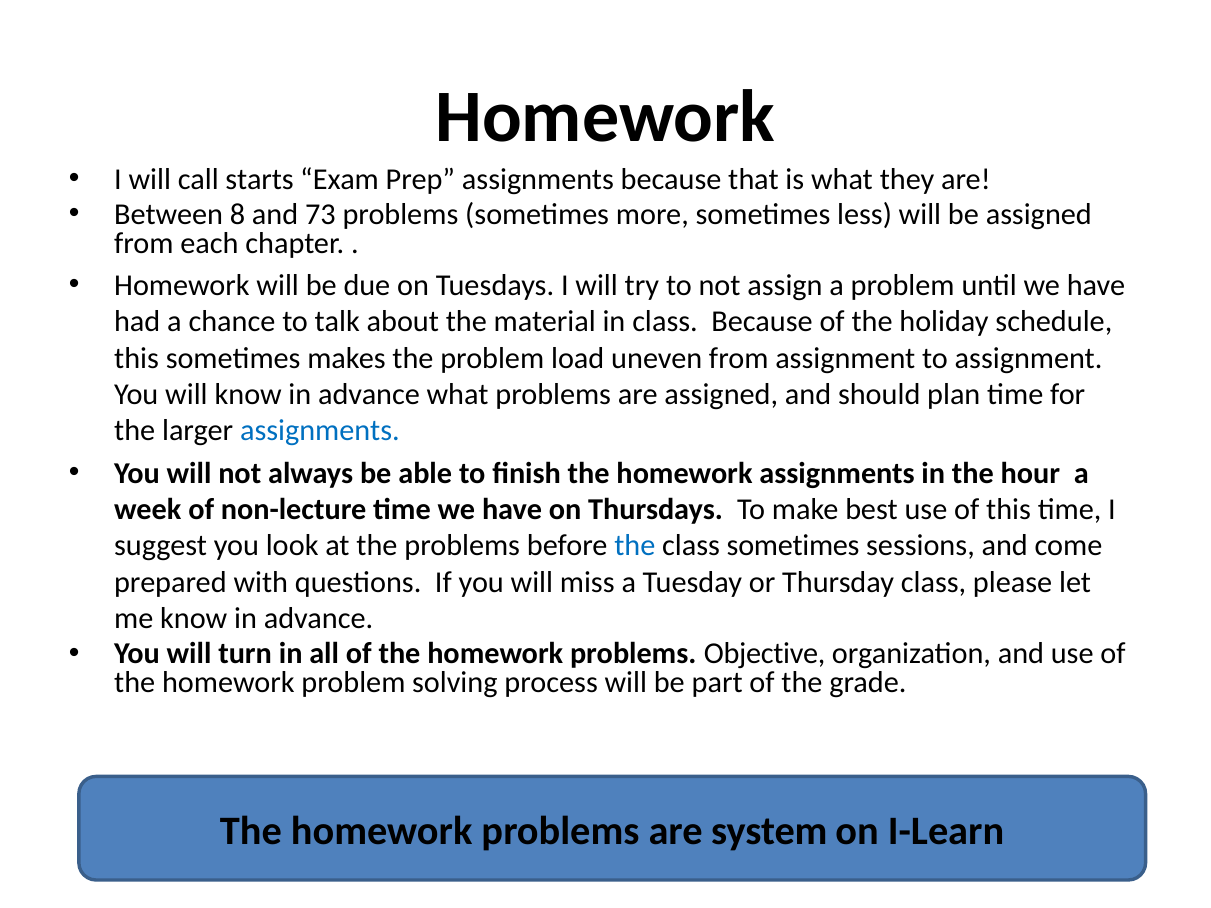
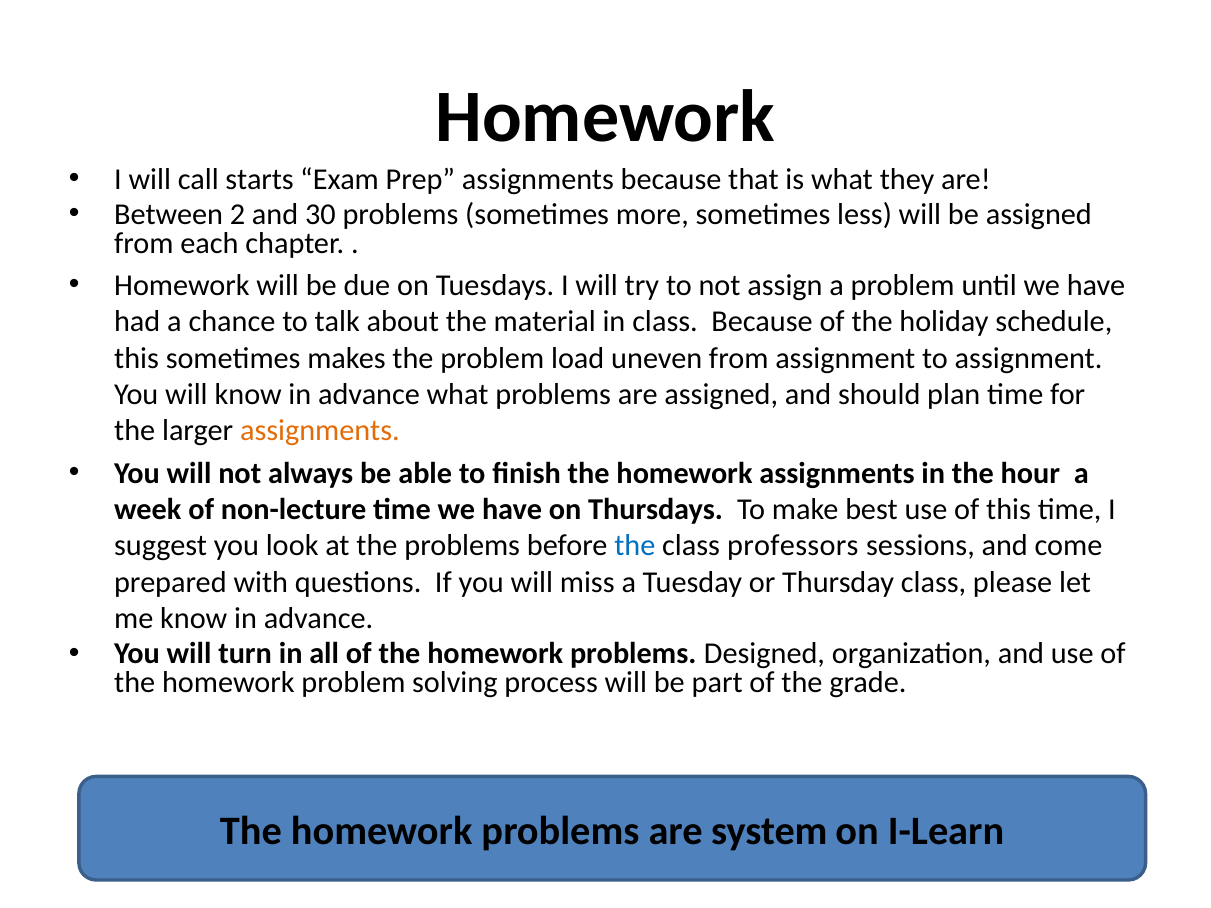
8: 8 -> 2 (237, 214)
73: 73 -> 30 (320, 214)
assignments colour: blue -> orange (320, 431)
class sometimes: sometimes -> professors (793, 546)
Objective: Objective -> Designed (765, 654)
